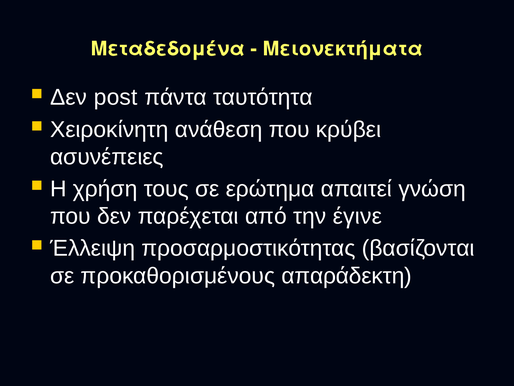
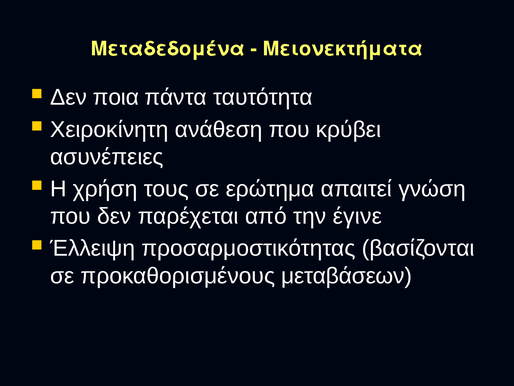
post: post -> ποια (116, 97)
απαράδεκτη: απαράδεκτη -> μεταβάσεων (347, 276)
